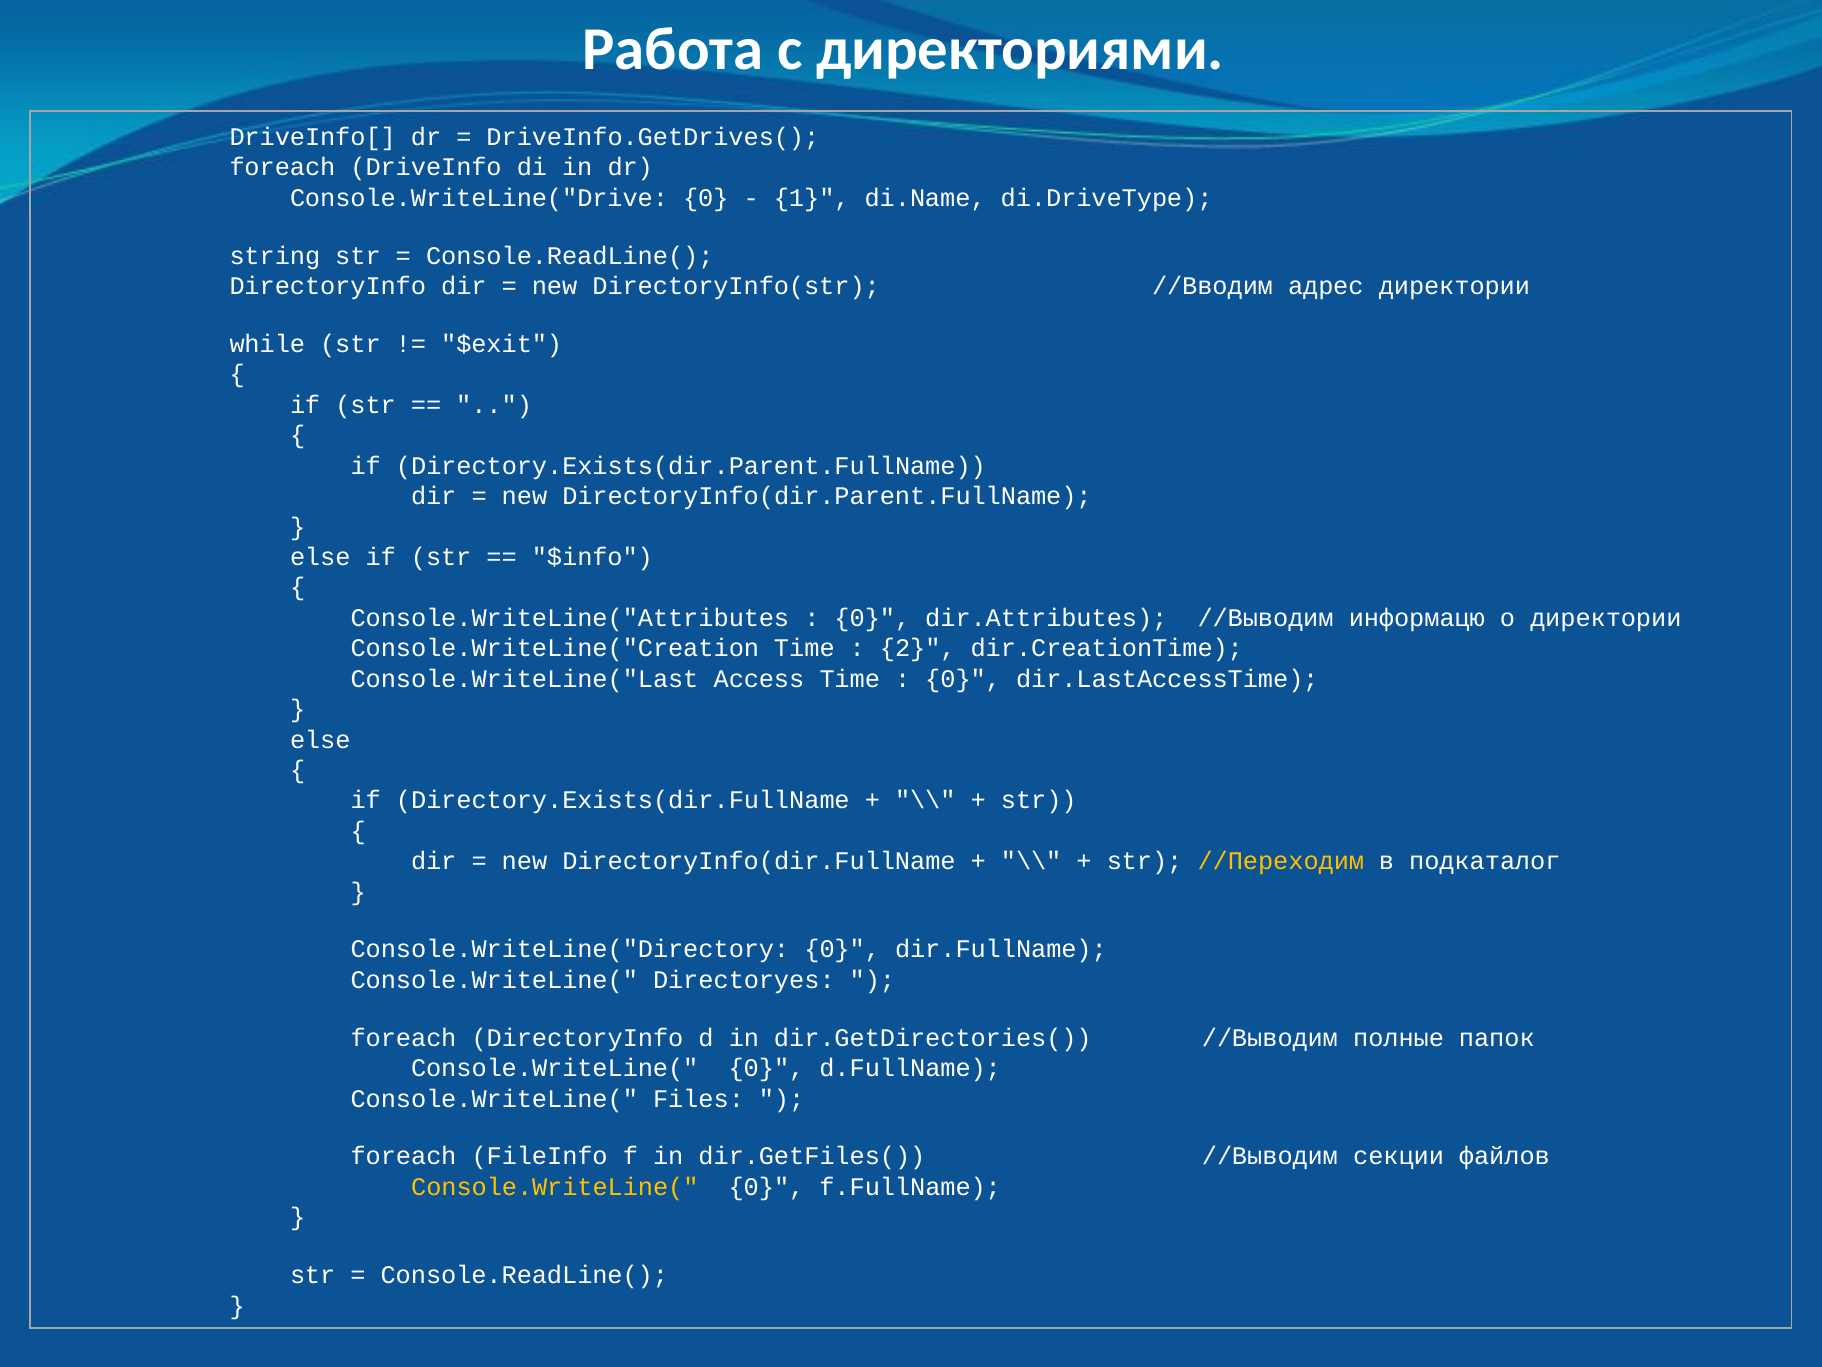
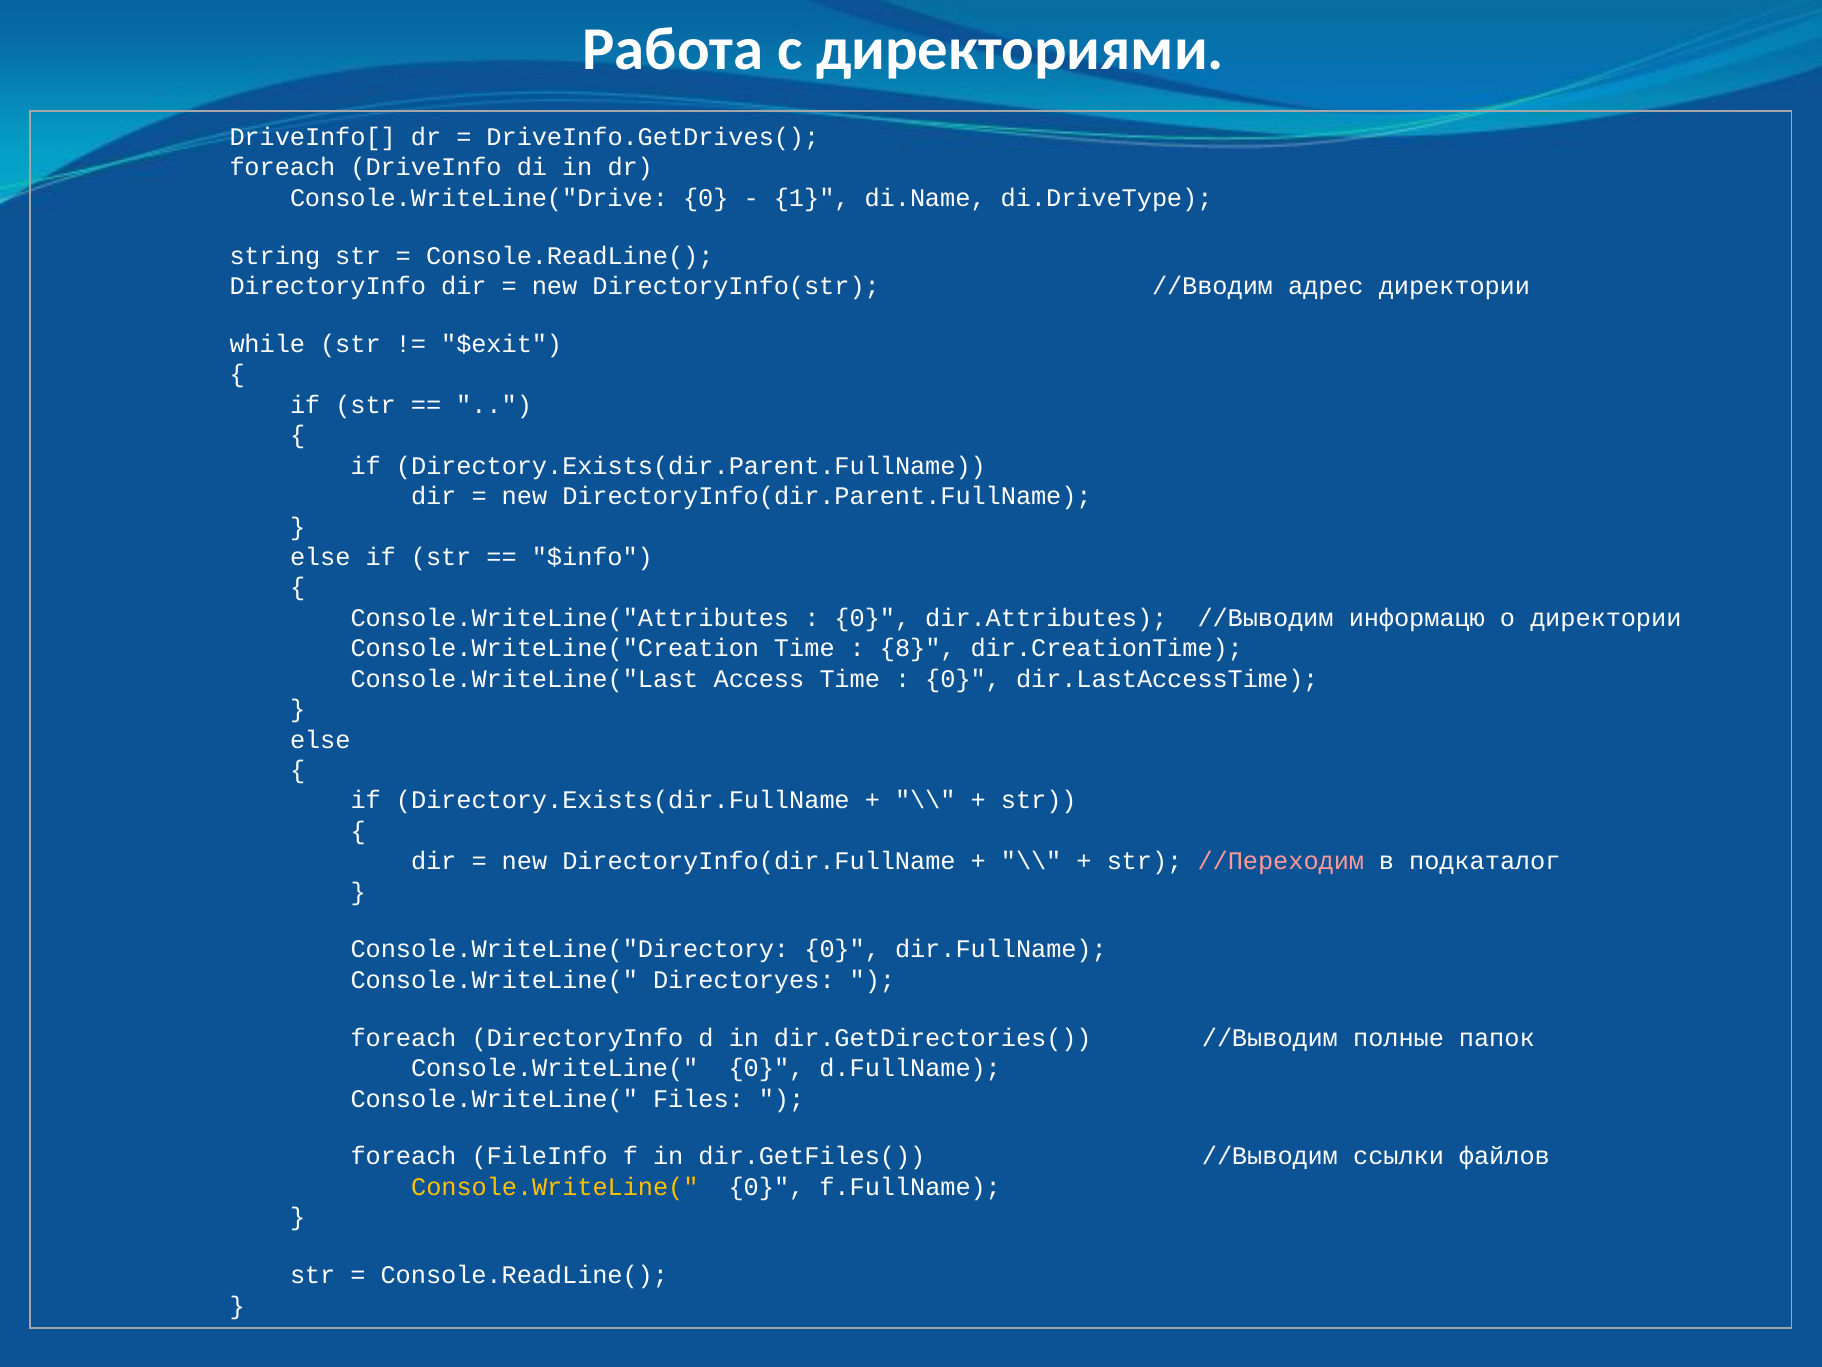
2: 2 -> 8 (918, 648)
//Переходим colour: yellow -> pink (1281, 861)
секции: секции -> ссылки (1399, 1156)
